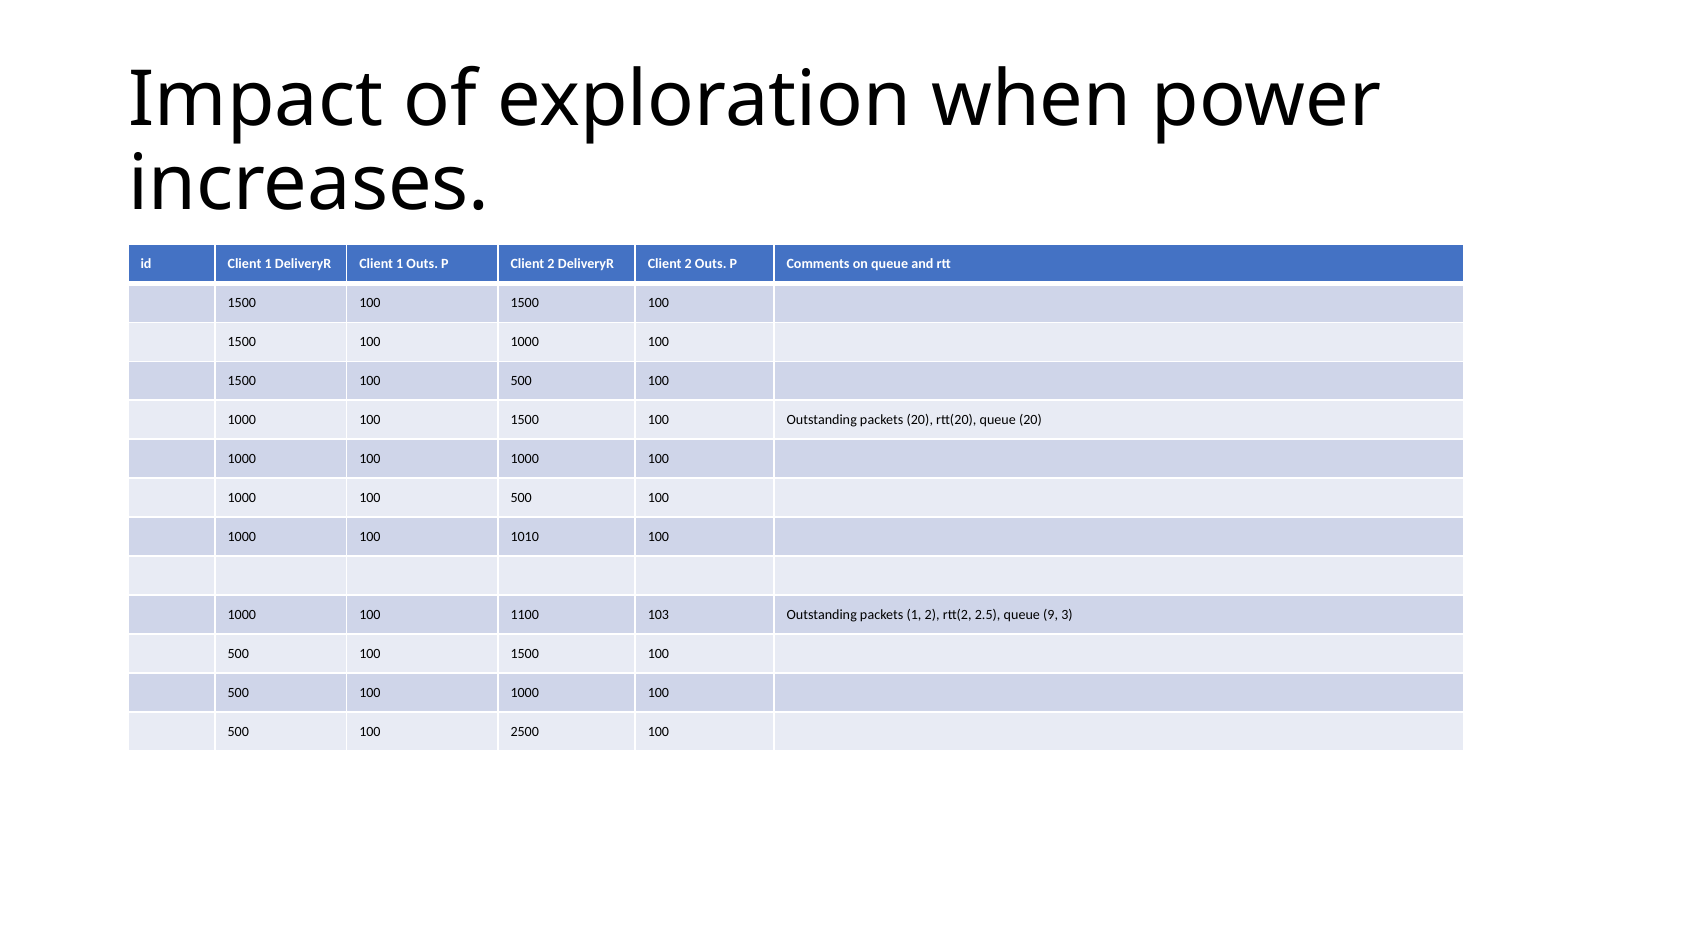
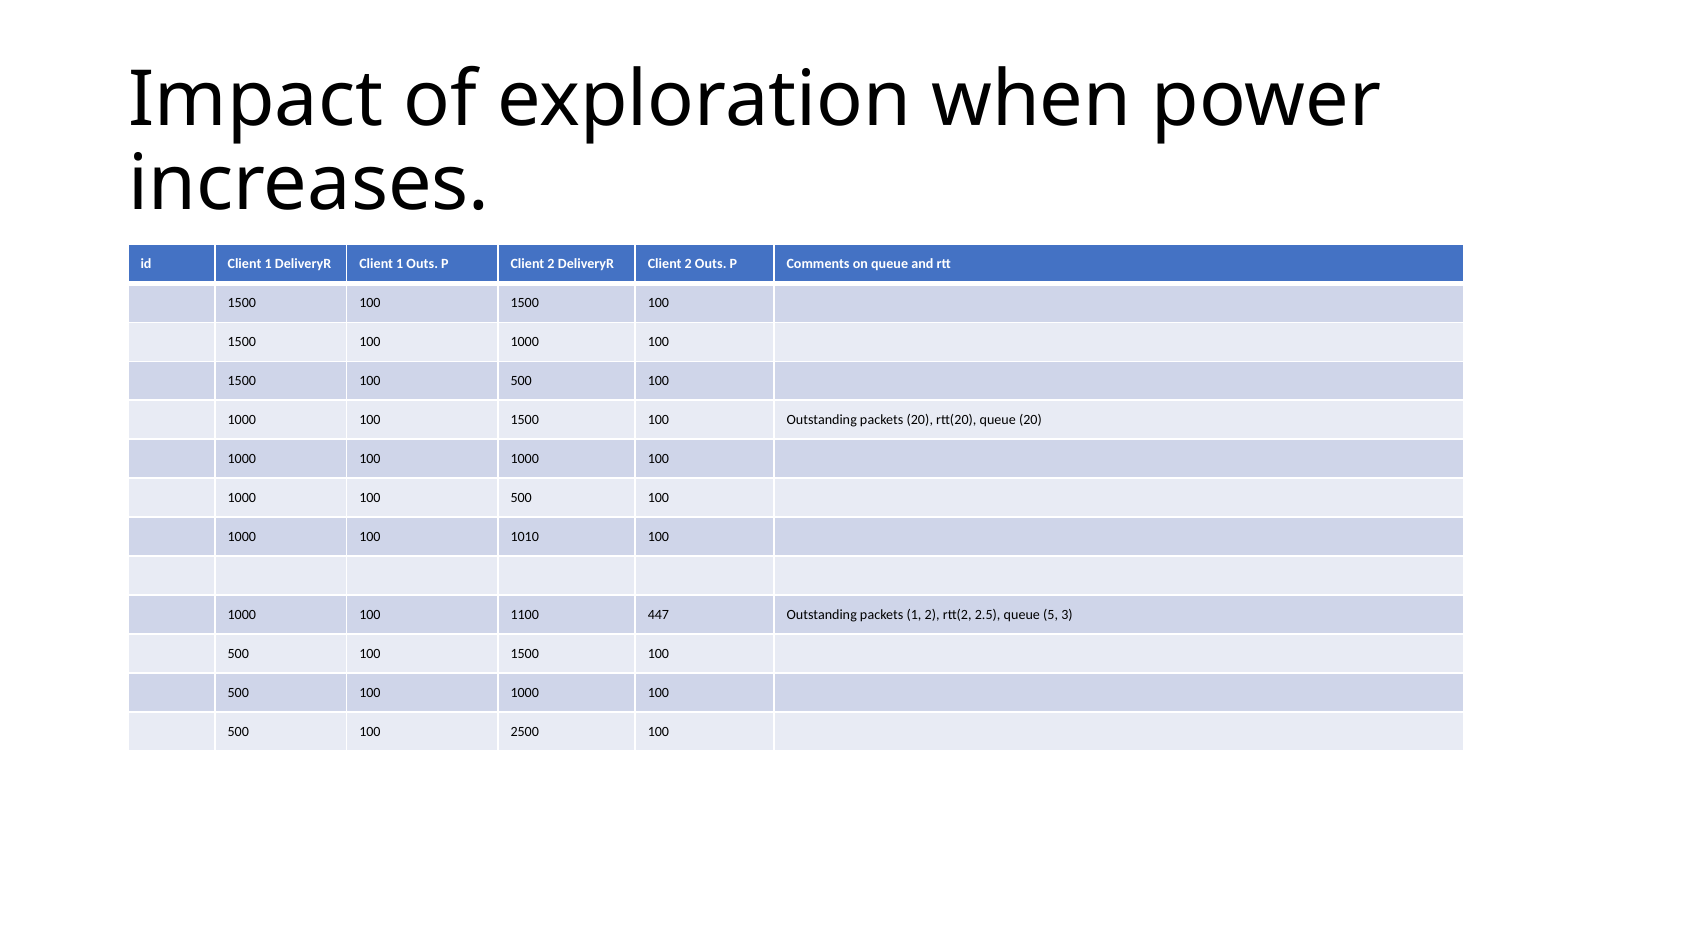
103: 103 -> 447 (658, 615)
9: 9 -> 5 (1051, 615)
